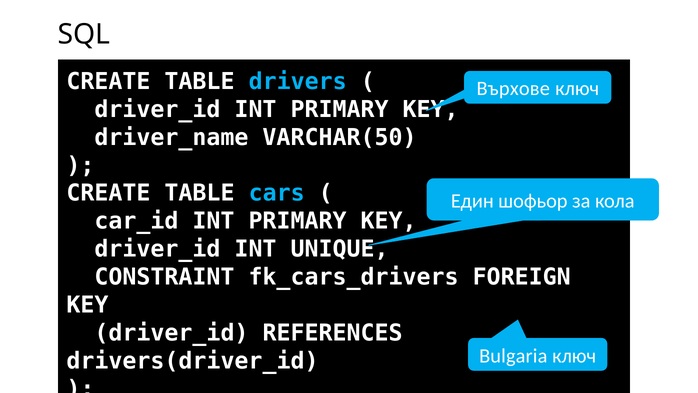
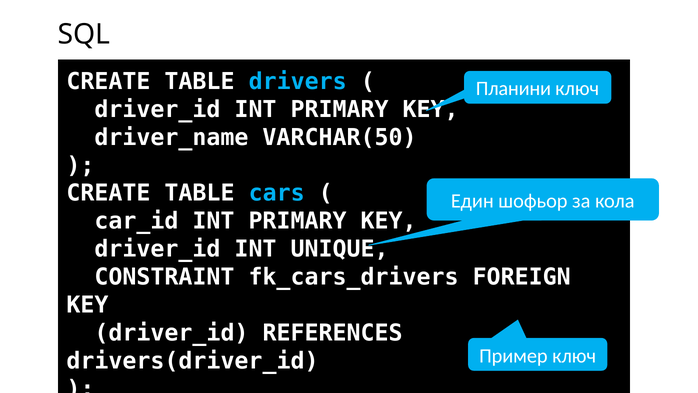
Върхове: Върхове -> Планини (513, 89)
Bulgaria: Bulgaria -> Пример (513, 355)
